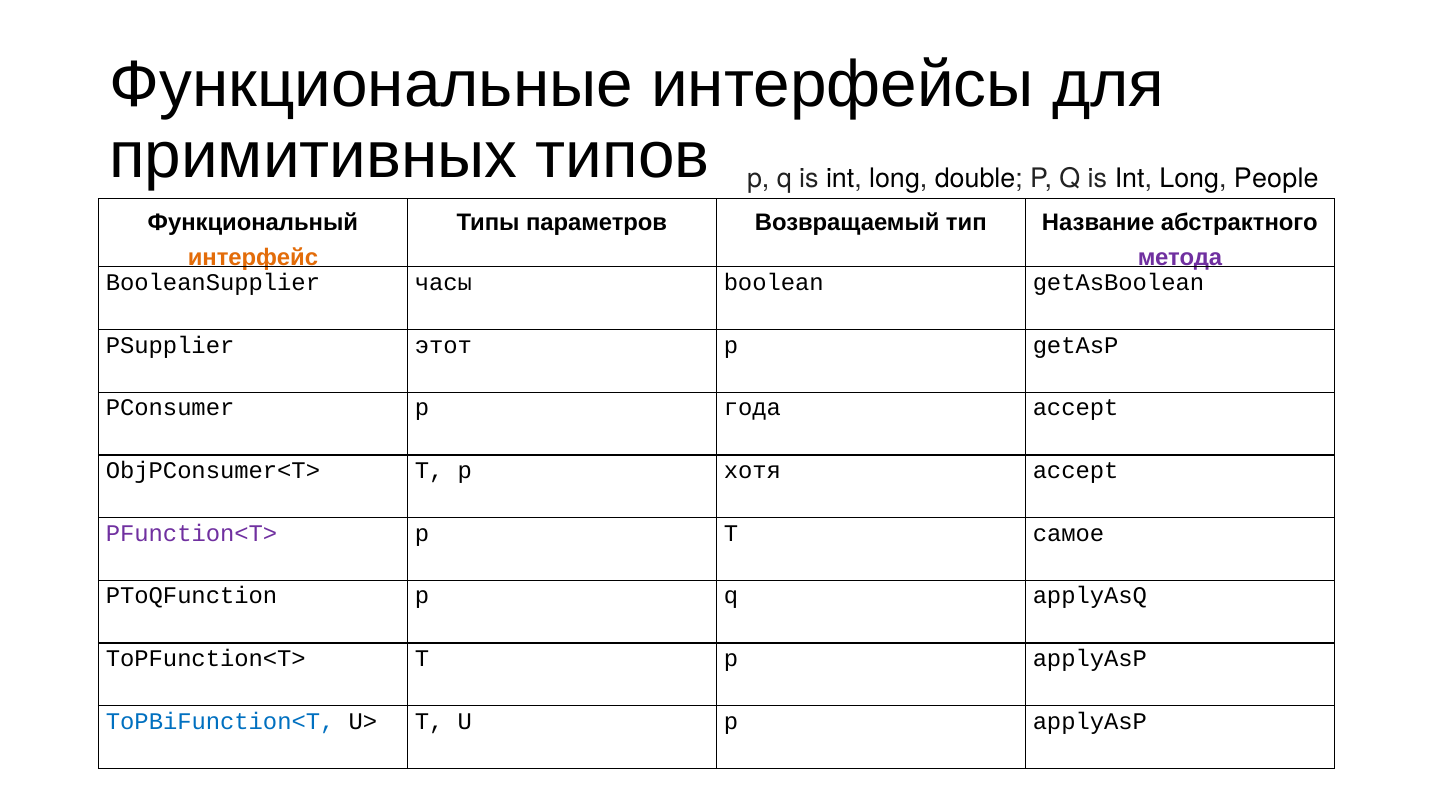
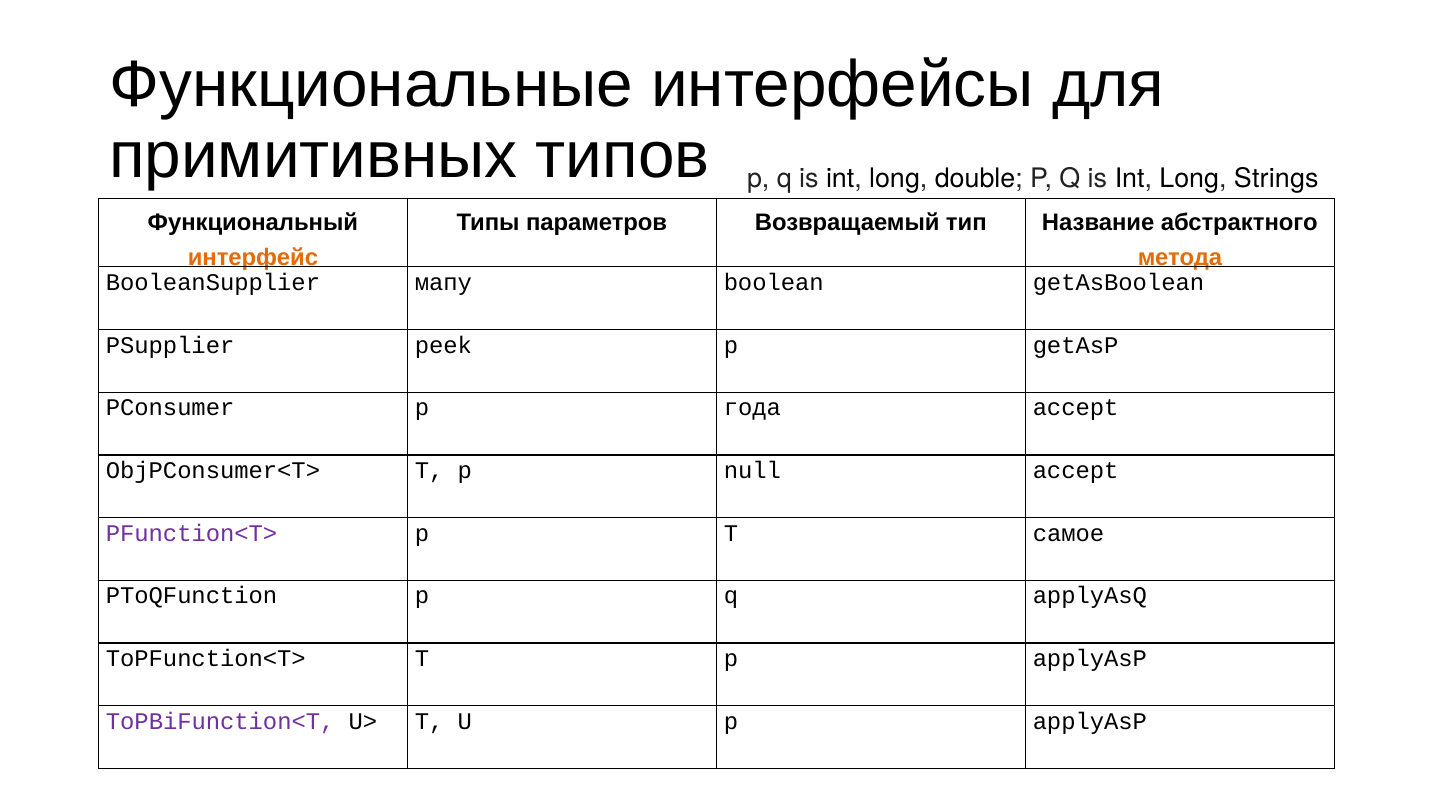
People: People -> Strings (1276, 179)
метода colour: purple -> orange (1180, 257)
часы: часы -> мапу (443, 282)
этот: этот -> peek (443, 345)
хотя: хотя -> null (752, 471)
ToPBiFunction<T colour: blue -> purple (220, 721)
